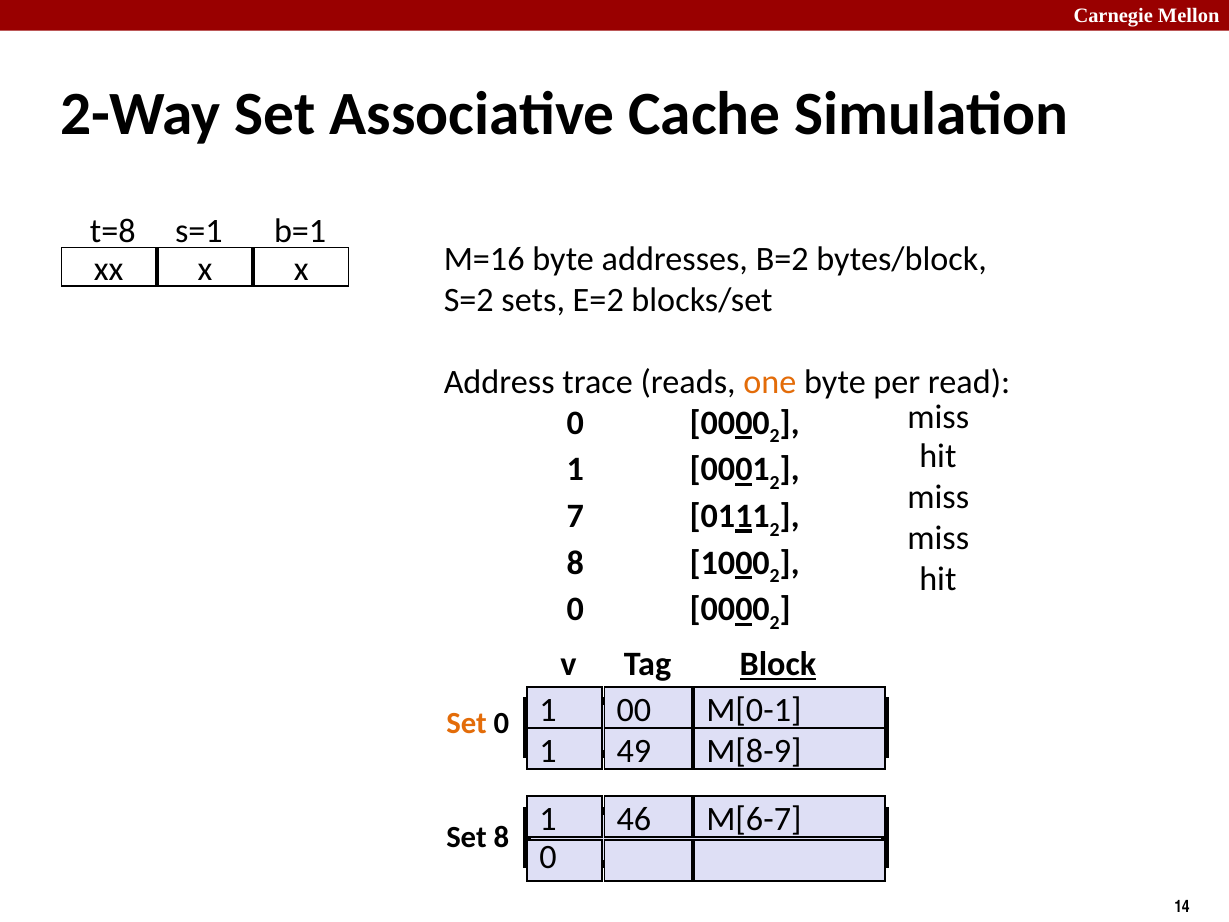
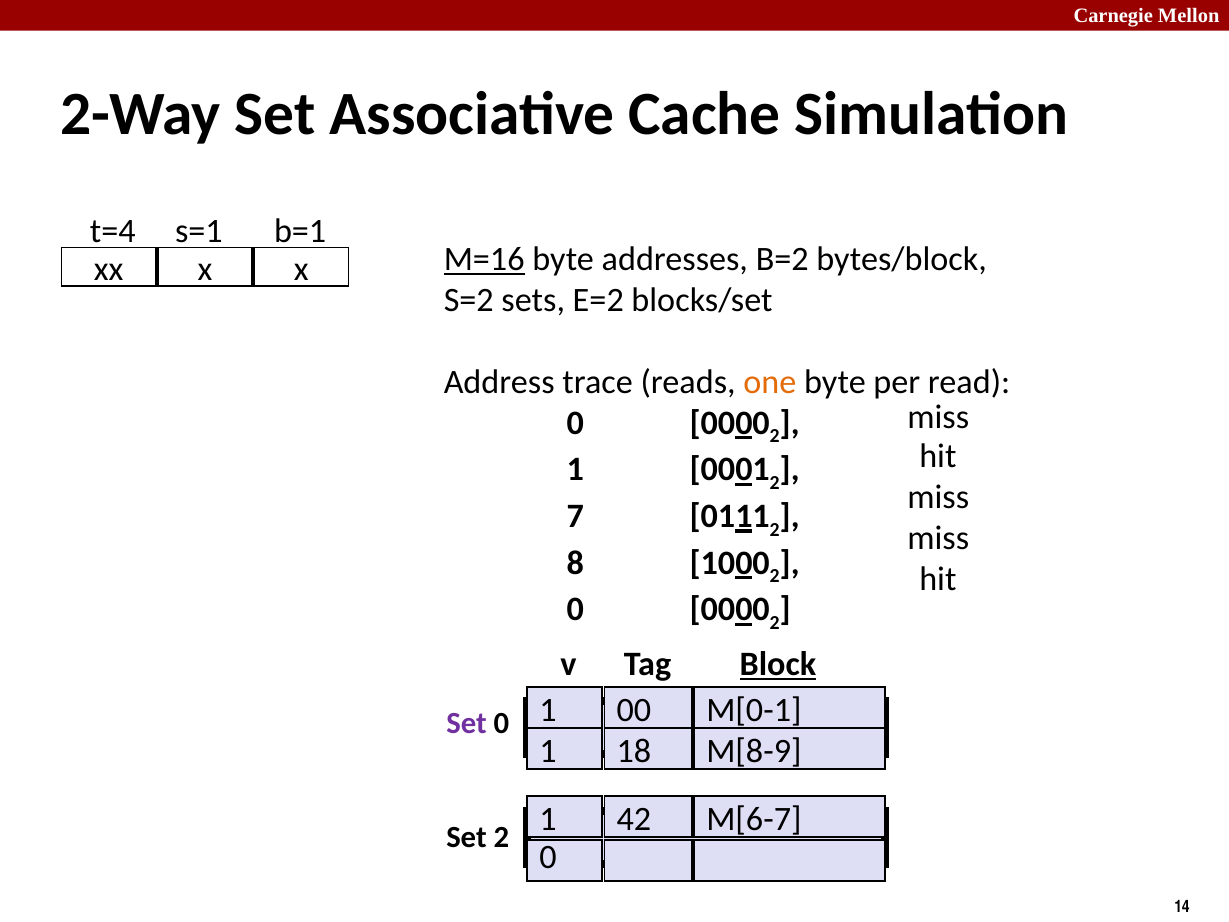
t=8: t=8 -> t=4 (113, 231)
M=16 underline: none -> present (484, 259)
Set colour: orange -> purple (467, 723)
49: 49 -> 18 (634, 751)
46: 46 -> 42 (634, 819)
Set 8: 8 -> 2 (501, 837)
